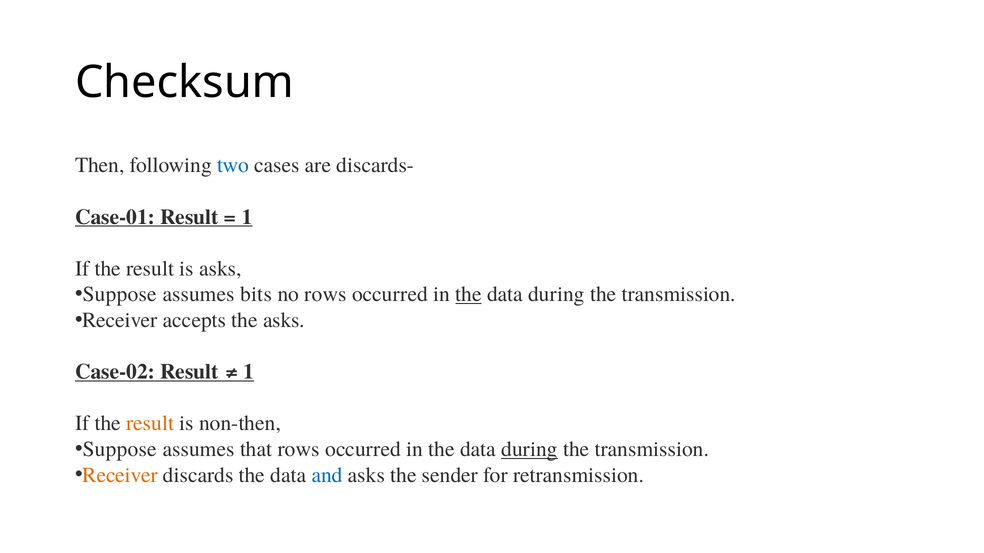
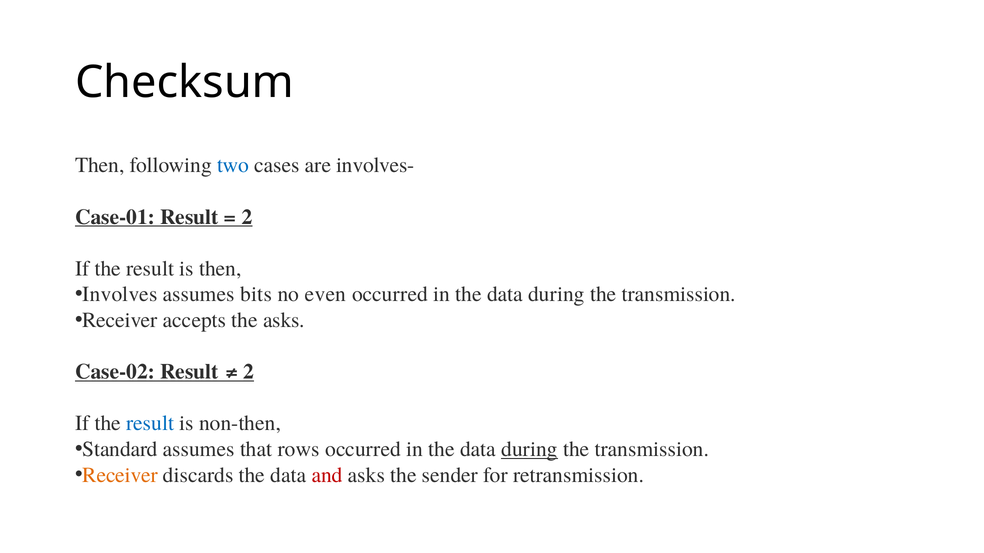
discards-: discards- -> involves- (375, 165)
1: 1 -> 2 (247, 217)
is asks: asks -> then (220, 269)
Suppose: Suppose -> Involves (120, 295)
no rows: rows -> even (326, 295)
the underline: present -> none (468, 295)
1: 1 -> 2 (249, 372)
result colour: orange -> blue (150, 424)
Suppose: Suppose -> Standard (120, 450)
and colour: blue -> red (327, 475)
